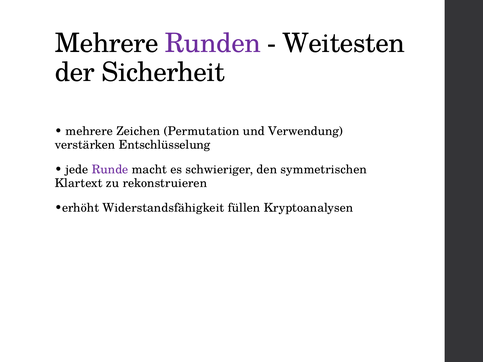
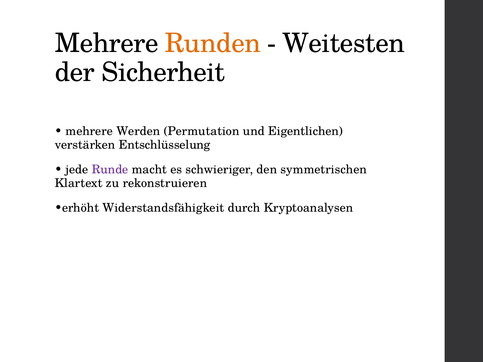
Runden colour: purple -> orange (213, 43)
Zeichen: Zeichen -> Werden (138, 131)
Verwendung: Verwendung -> Eigentlichen (306, 131)
füllen: füllen -> durch (244, 208)
